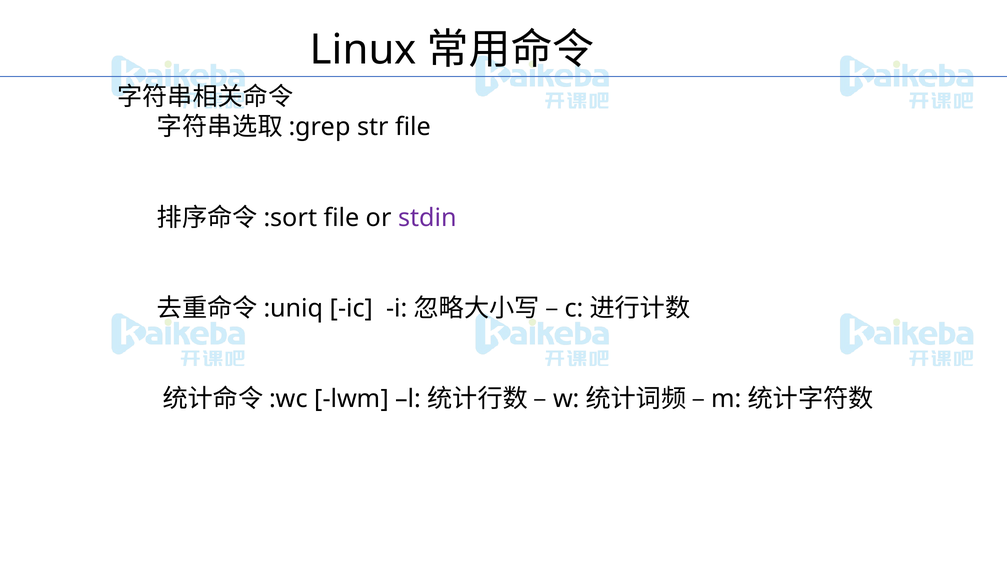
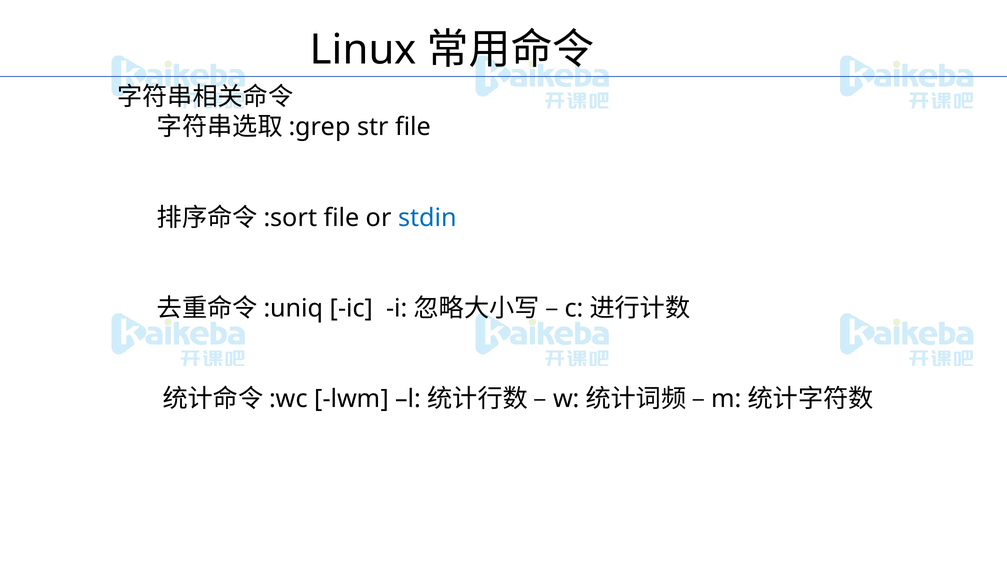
stdin colour: purple -> blue (427, 217)
